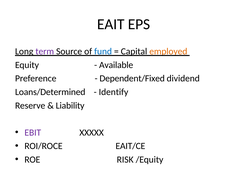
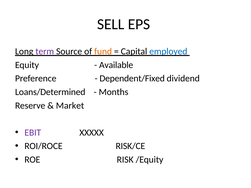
EAIT: EAIT -> SELL (111, 24)
fund colour: blue -> orange (103, 51)
employed colour: orange -> blue (168, 51)
Identify: Identify -> Months (114, 92)
Liability: Liability -> Market (70, 106)
EAIT/CE: EAIT/CE -> RISK/CE (130, 146)
